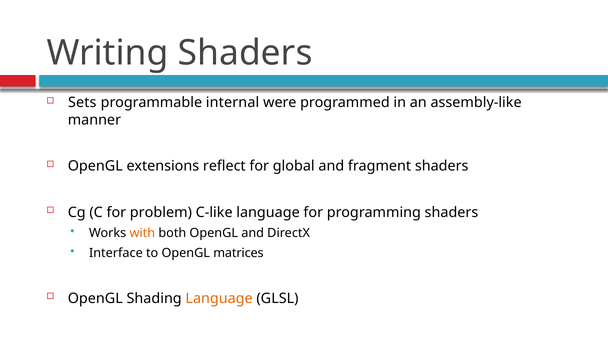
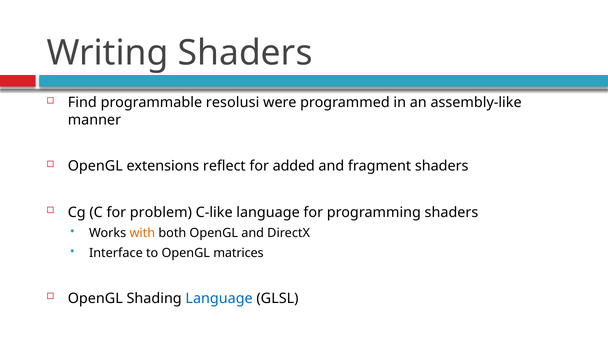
Sets: Sets -> Find (82, 103)
internal: internal -> resolusi (233, 103)
global: global -> added (294, 166)
Language colour: orange -> blue (219, 298)
